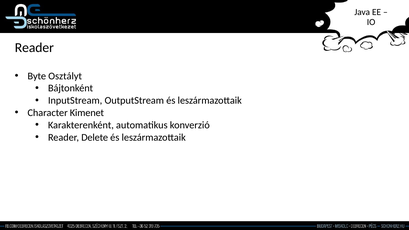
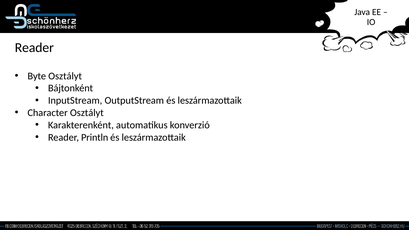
Character Kimenet: Kimenet -> Osztályt (87, 113)
Delete: Delete -> Println (95, 137)
